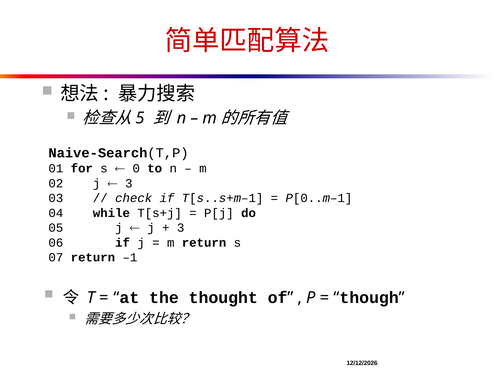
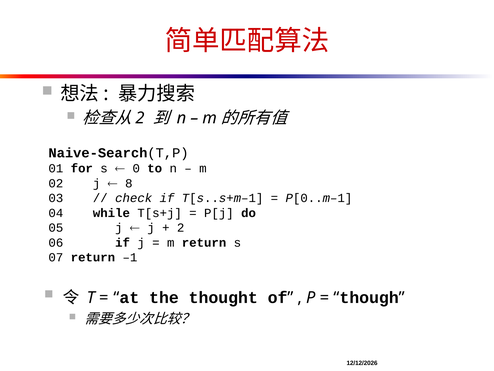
5: 5 -> 2 (140, 118)
3: 3 -> 8 (129, 183)
3: 3 -> 2 (181, 228)
